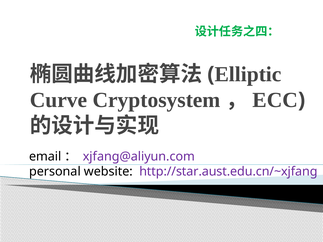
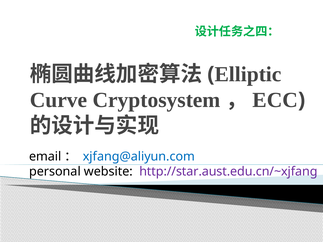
xjfang@aliyun.com colour: purple -> blue (139, 157)
